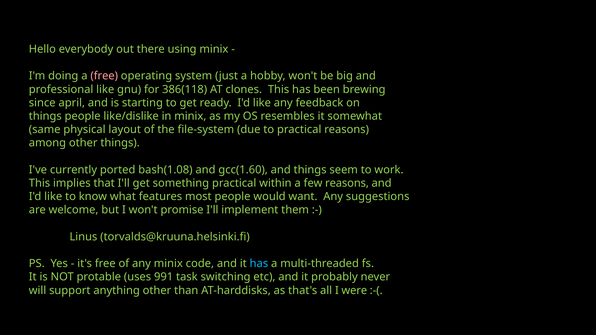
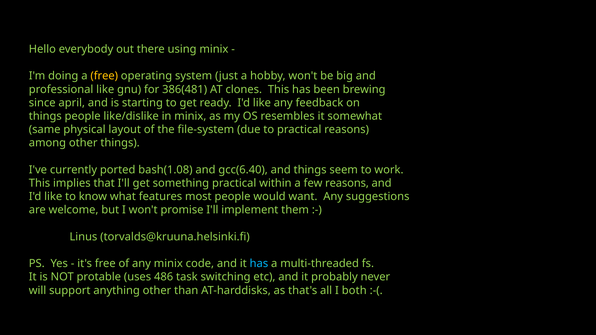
free colour: pink -> yellow (104, 76)
386(118: 386(118 -> 386(481 (185, 89)
gcc(1.60: gcc(1.60 -> gcc(6.40 (243, 170)
991: 991 -> 486 (164, 277)
were: were -> both (354, 291)
